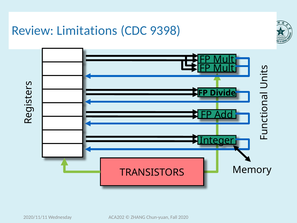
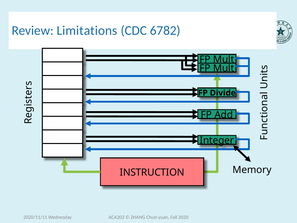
9398: 9398 -> 6782 (165, 30)
TRANSISTORS: TRANSISTORS -> INSTRUCTION (152, 172)
